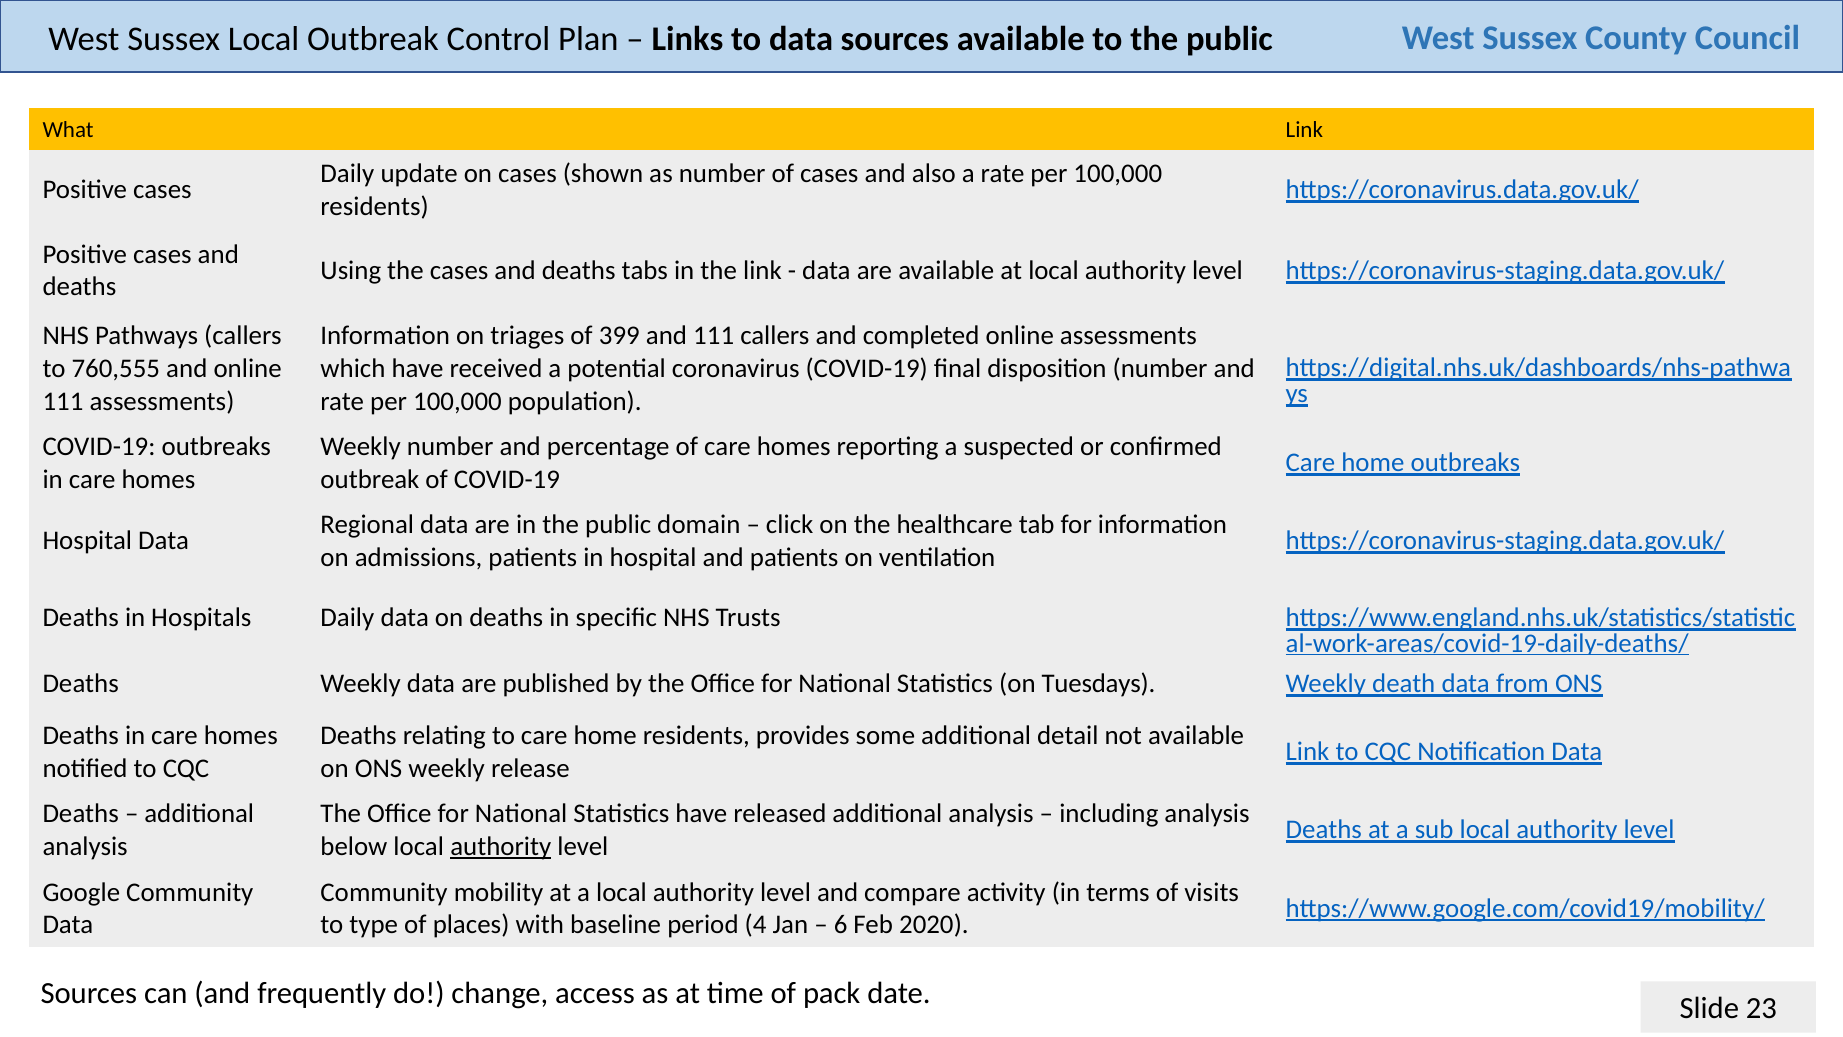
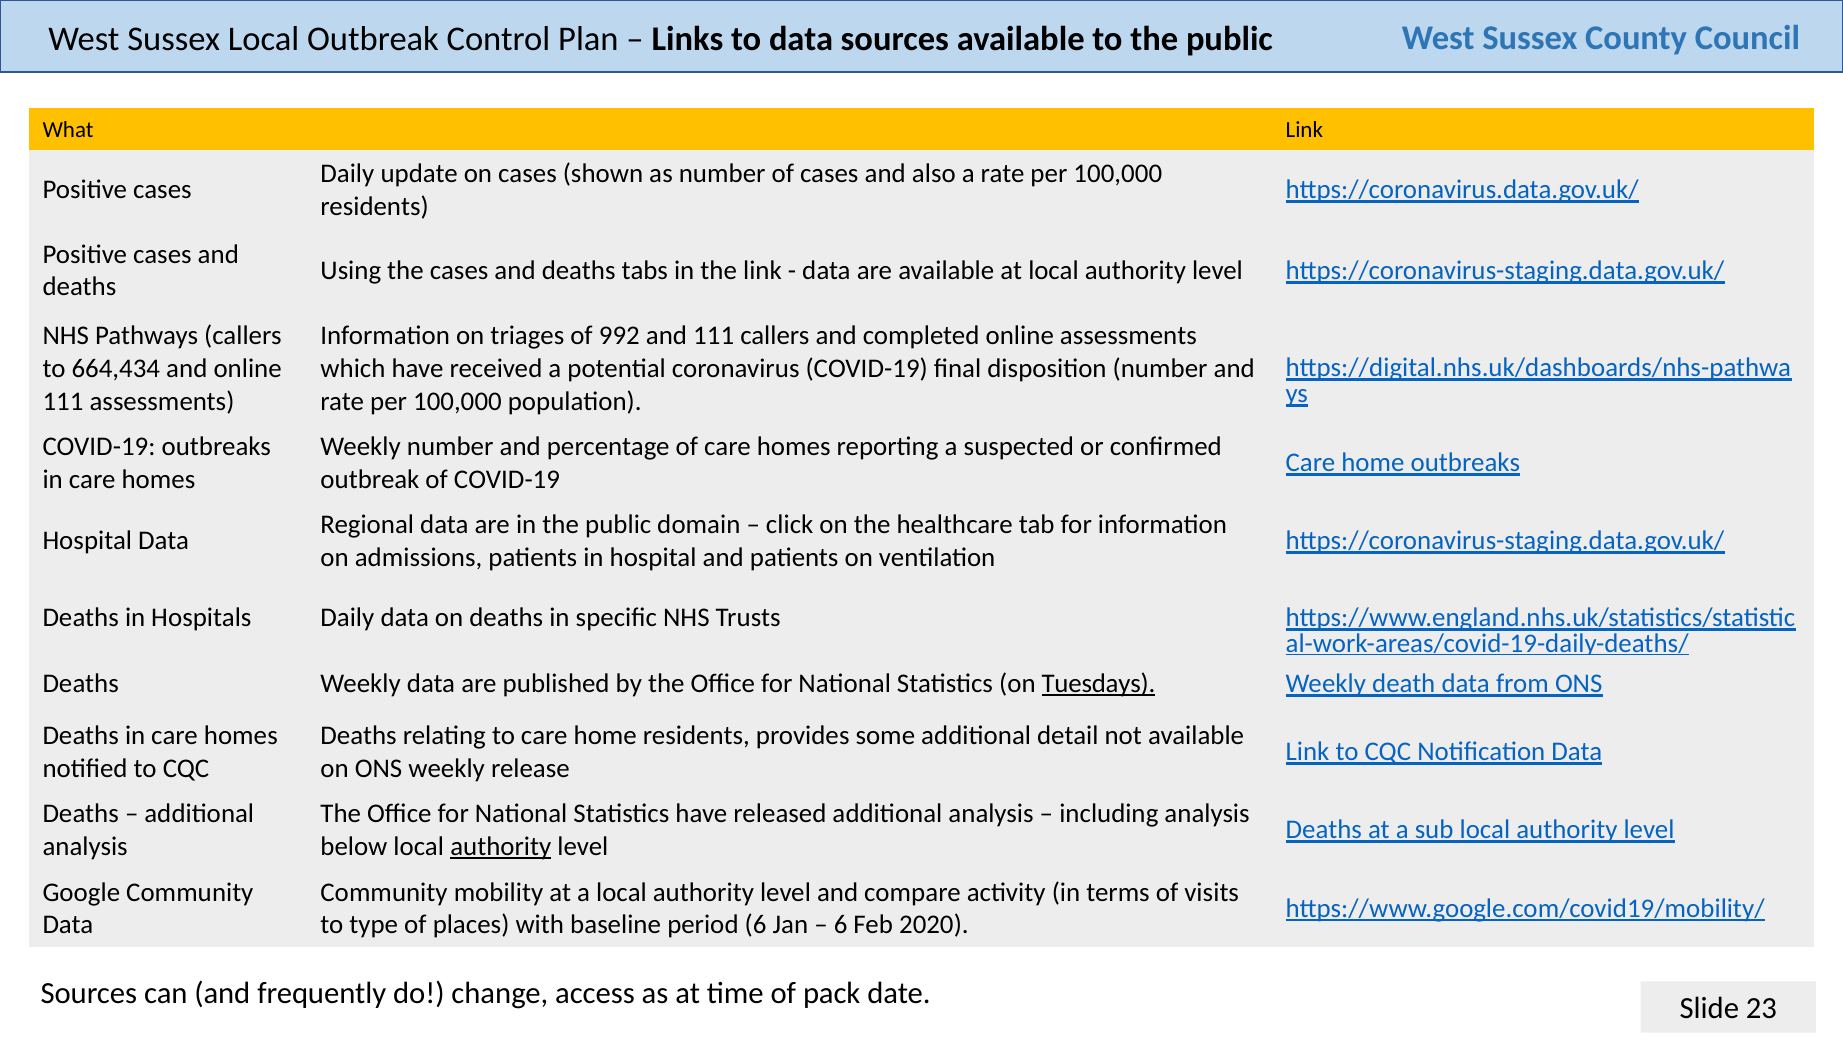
399: 399 -> 992 (619, 336)
760,555: 760,555 -> 664,434 (116, 368)
Tuesdays underline: none -> present (1098, 683)
period 4: 4 -> 6 (755, 925)
